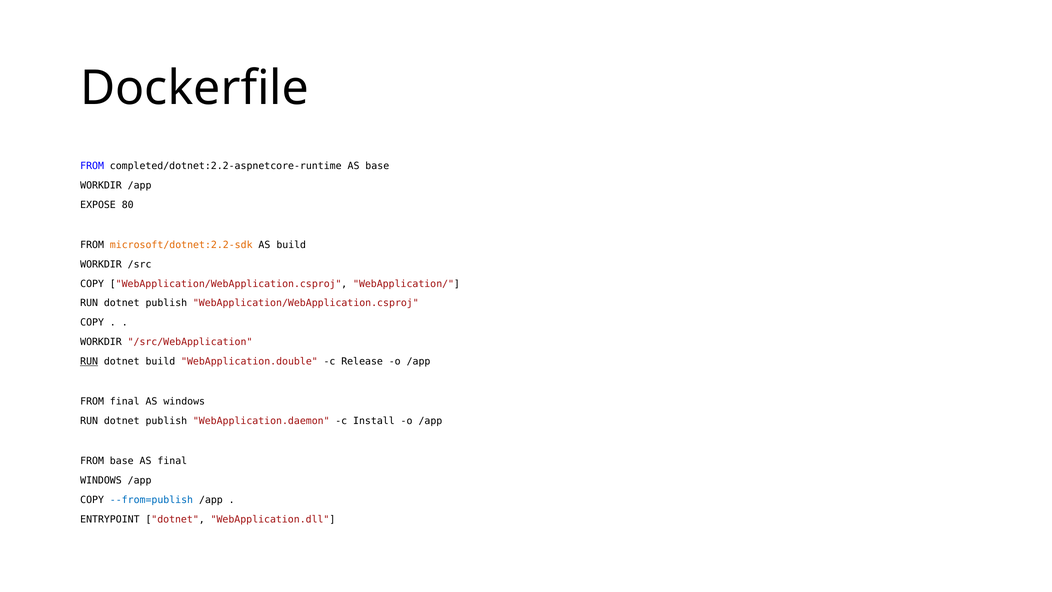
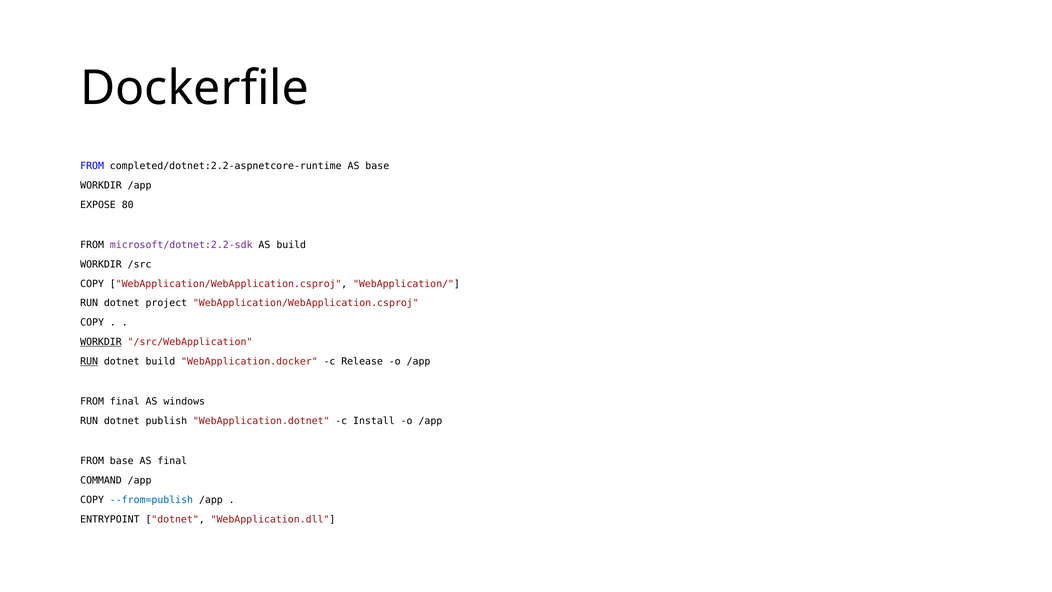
microsoft/dotnet:2.2-sdk colour: orange -> purple (181, 245)
publish: publish -> project (166, 303)
WORKDIR underline: none -> present (101, 342)
WebApplication.double: WebApplication.double -> WebApplication.docker (249, 361)
WebApplication.daemon: WebApplication.daemon -> WebApplication.dotnet (261, 421)
WINDOWS: WINDOWS -> COMMAND (101, 480)
